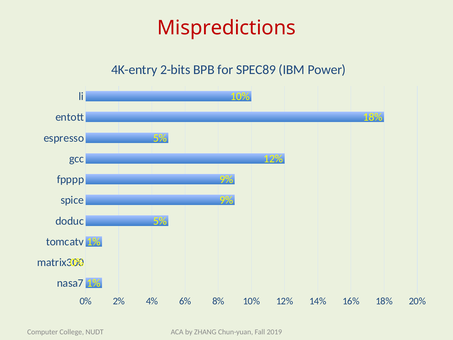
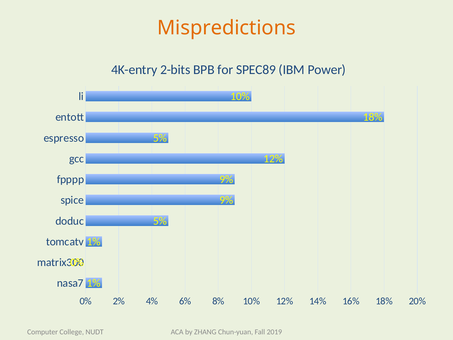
Mispredictions colour: red -> orange (226, 28)
